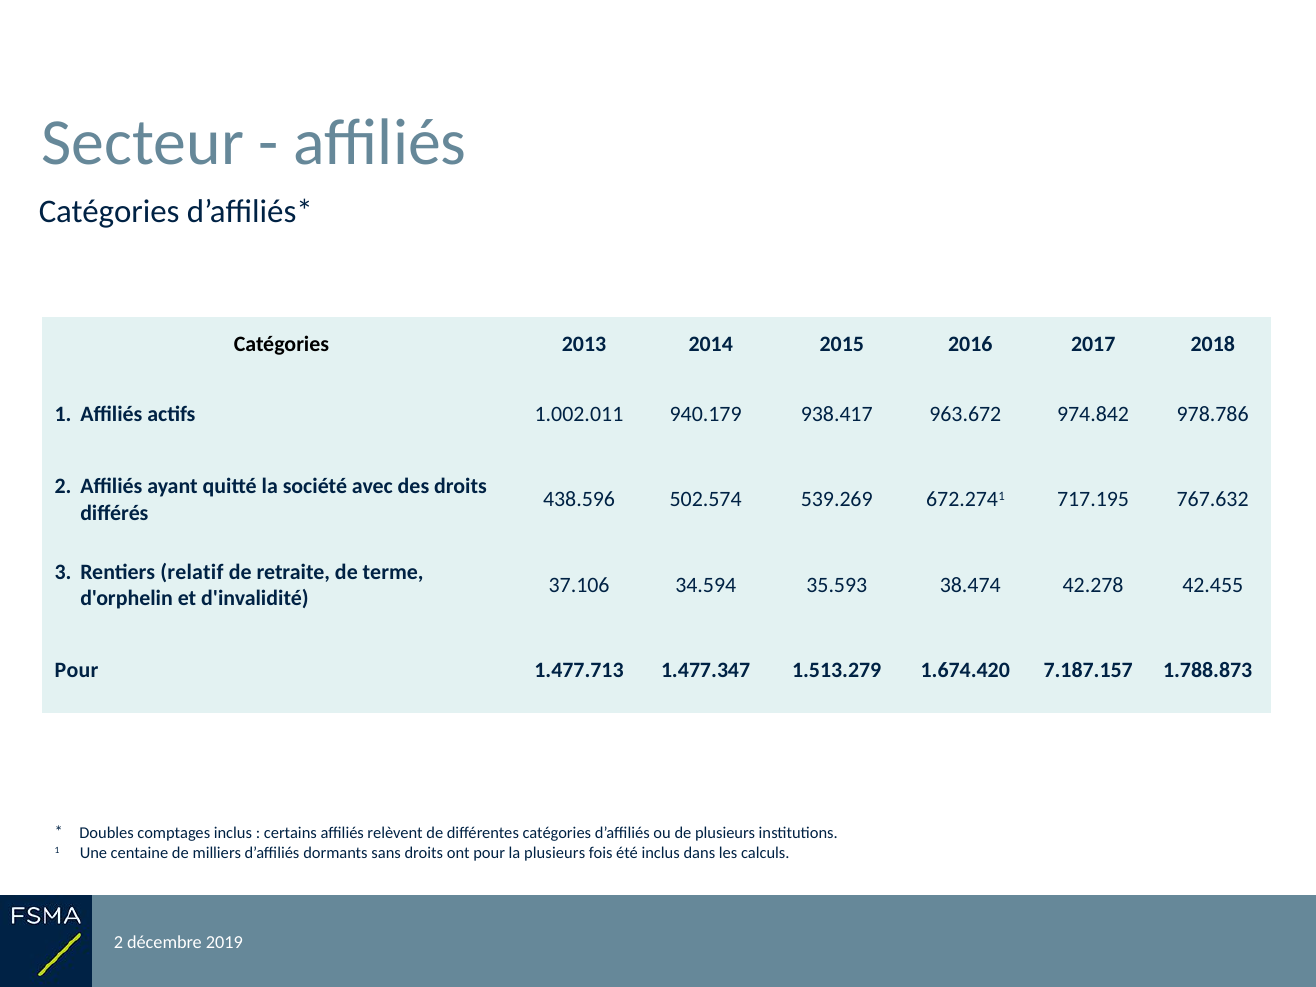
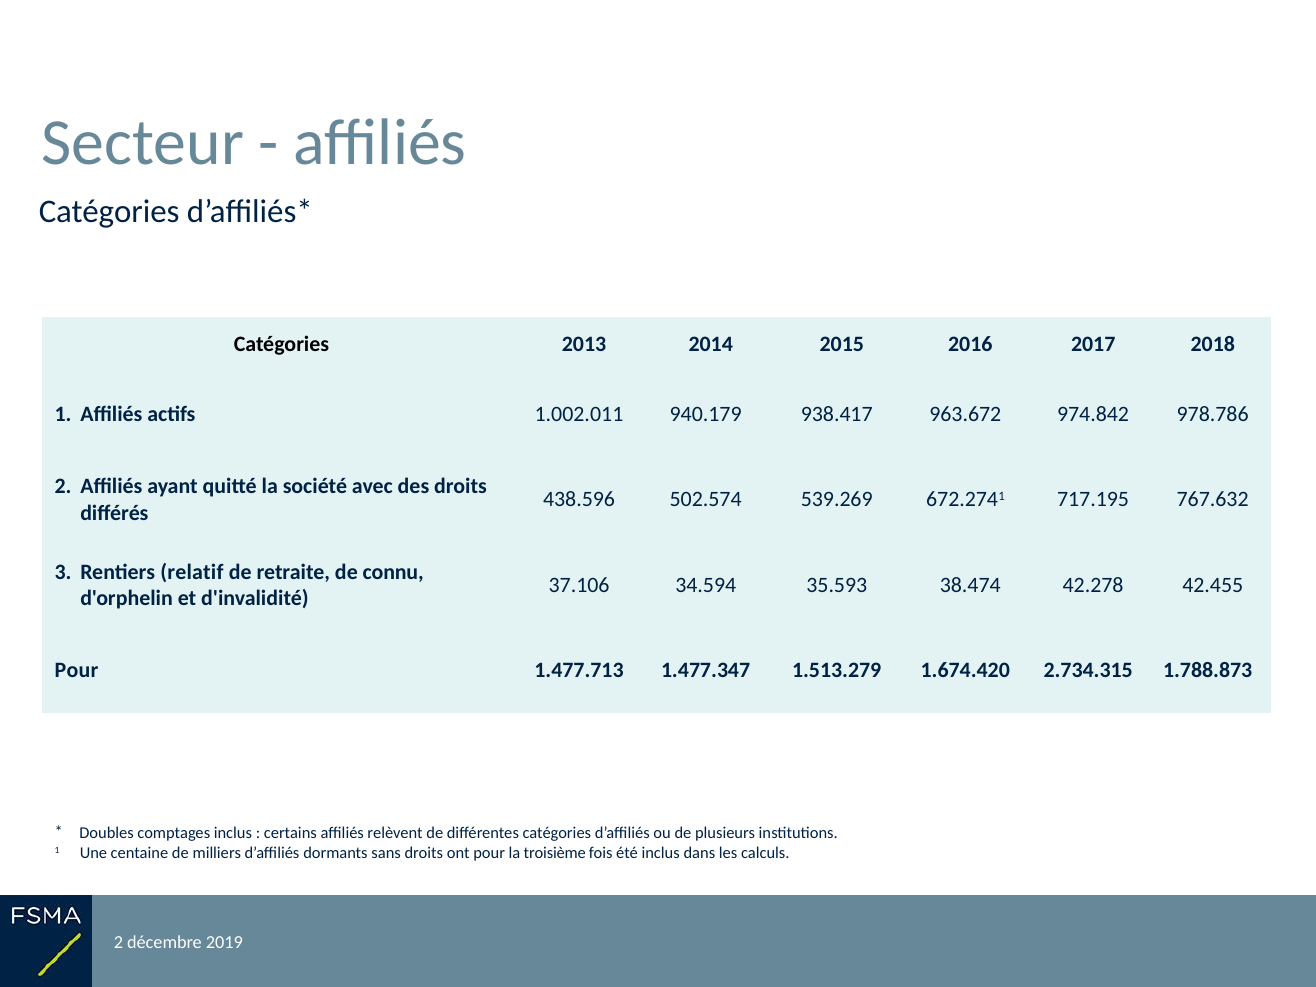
terme: terme -> connu (393, 572)
7.187.157: 7.187.157 -> 2.734.315 (1088, 671)
la plusieurs: plusieurs -> troisième (555, 853)
